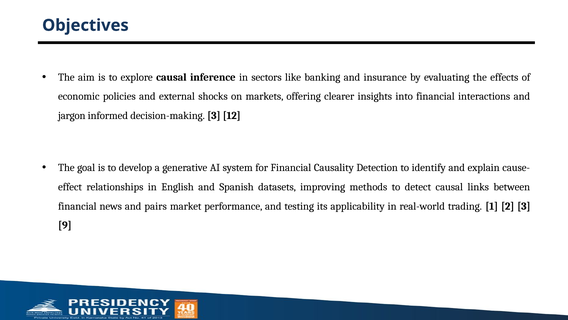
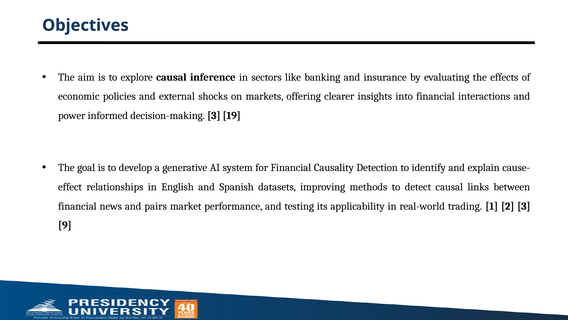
jargon: jargon -> power (72, 115)
12: 12 -> 19 (232, 115)
